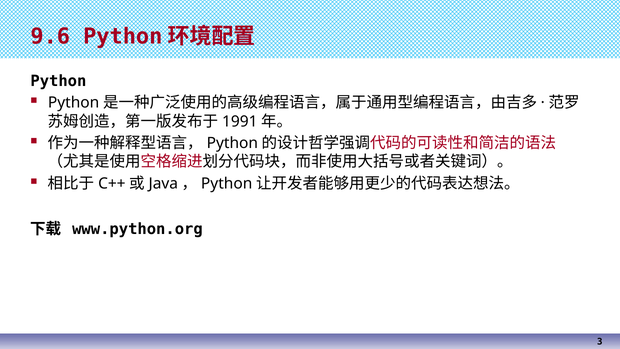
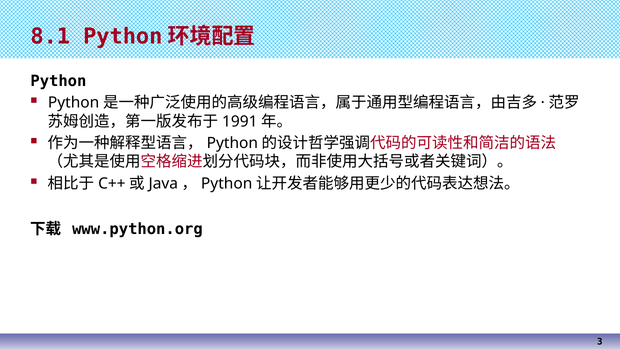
9.6: 9.6 -> 8.1 (50, 36)
